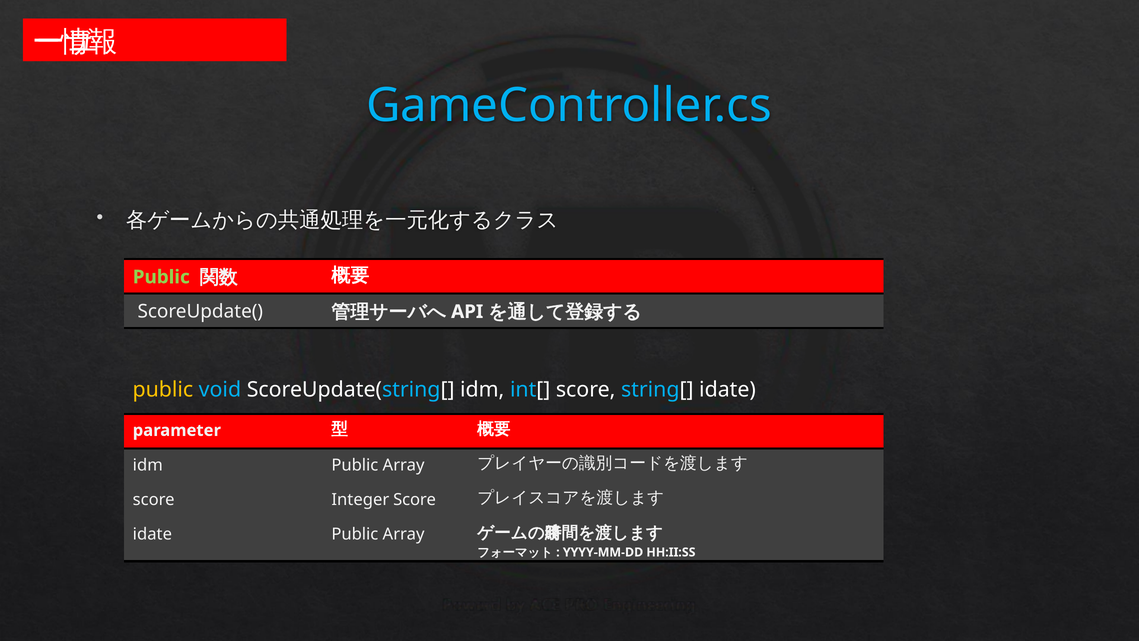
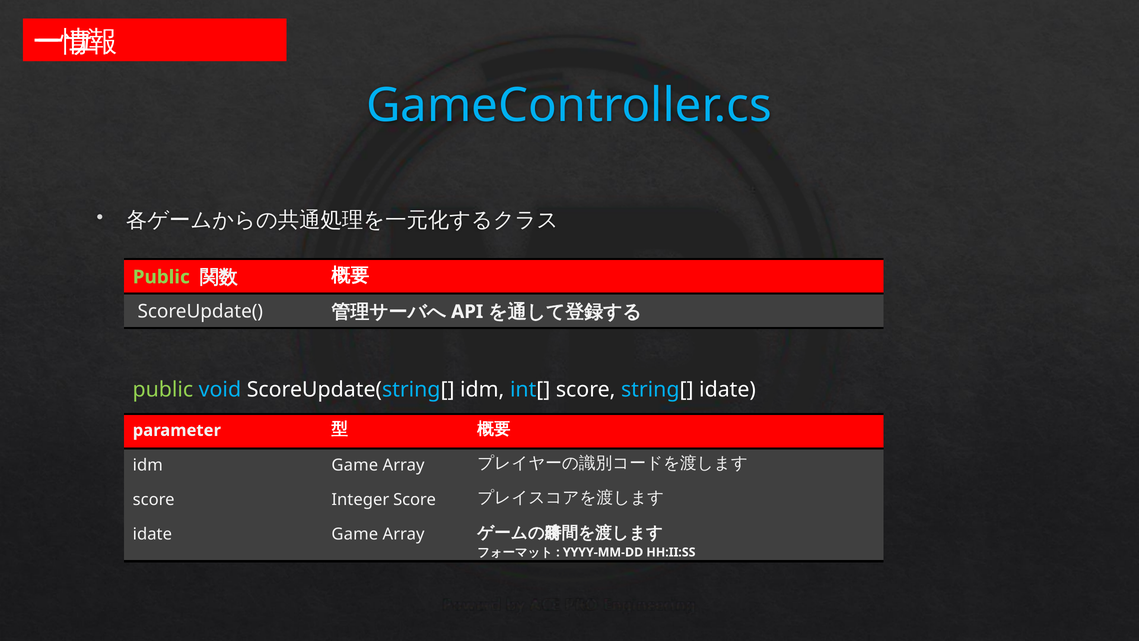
public colour: yellow -> light green (163, 389)
idm Public: Public -> Game (355, 465)
idate Public: Public -> Game (355, 534)
